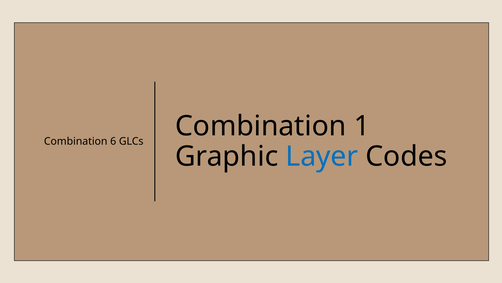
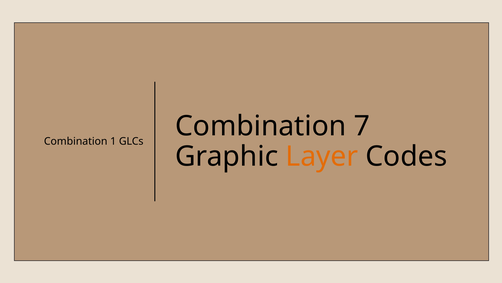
6: 6 -> 1 (113, 141)
1: 1 -> 7 (362, 126)
Layer colour: blue -> orange (322, 156)
